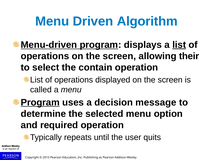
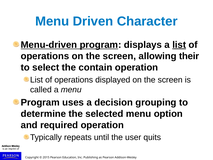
Algorithm: Algorithm -> Character (147, 21)
Program underline: present -> none (40, 102)
message: message -> grouping (156, 102)
